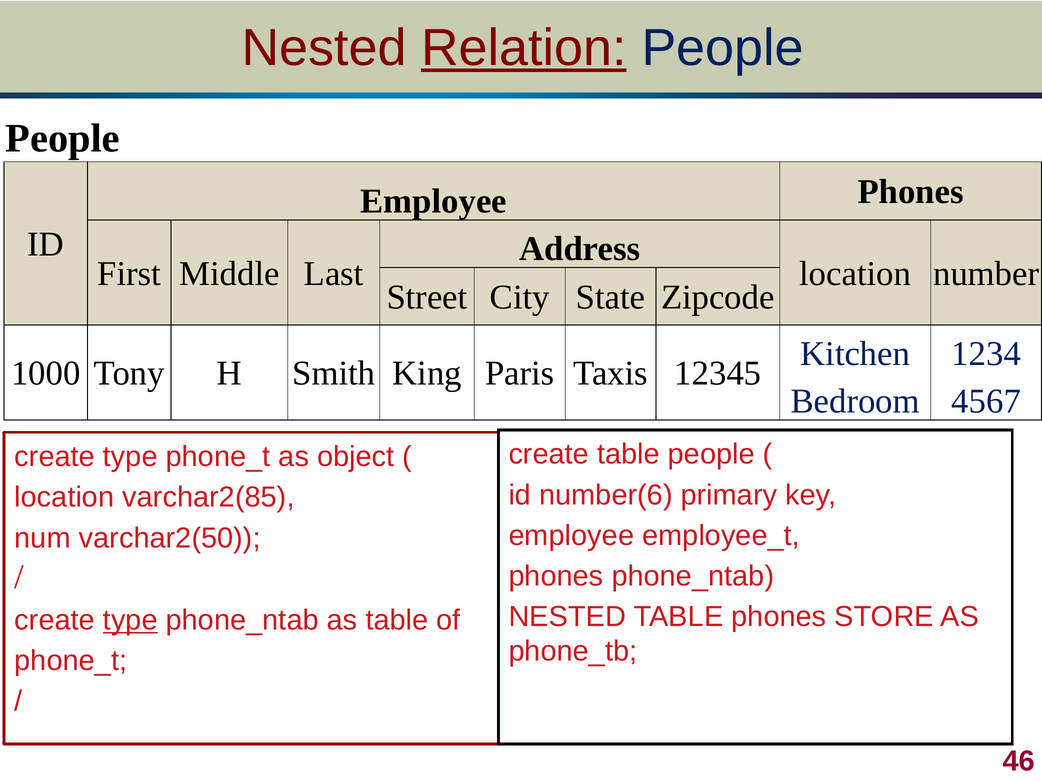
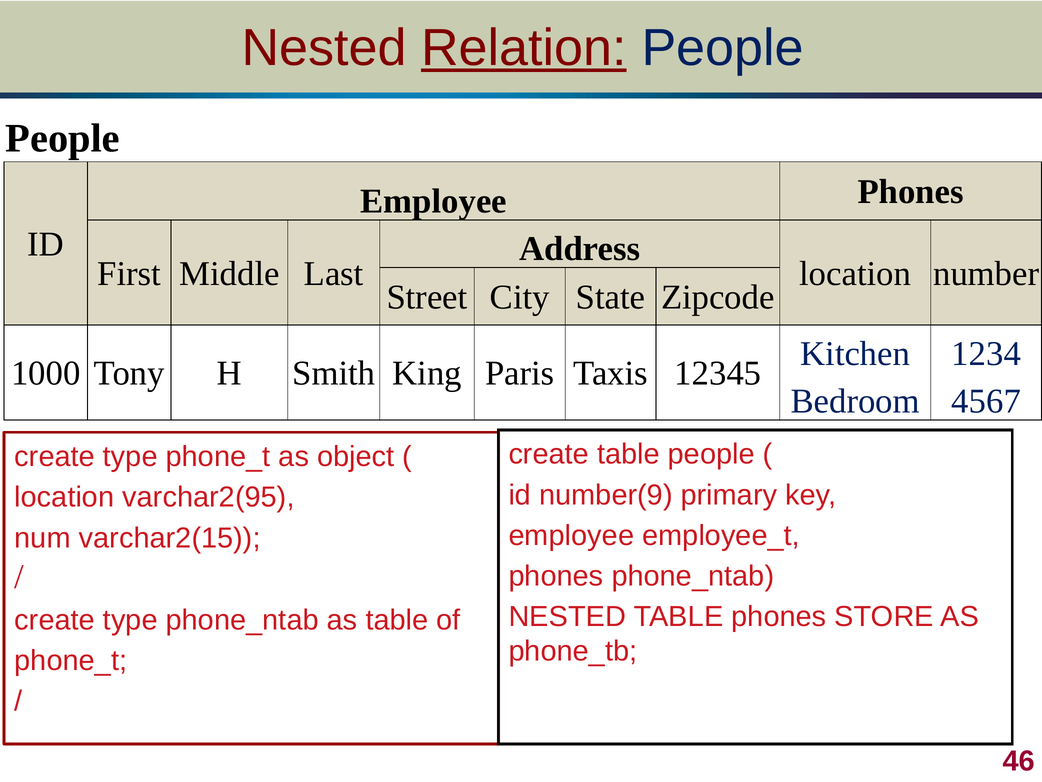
number(6: number(6 -> number(9 (606, 495)
varchar2(85: varchar2(85 -> varchar2(95 (208, 497)
varchar2(50: varchar2(50 -> varchar2(15 (170, 538)
type underline: present -> none (130, 620)
